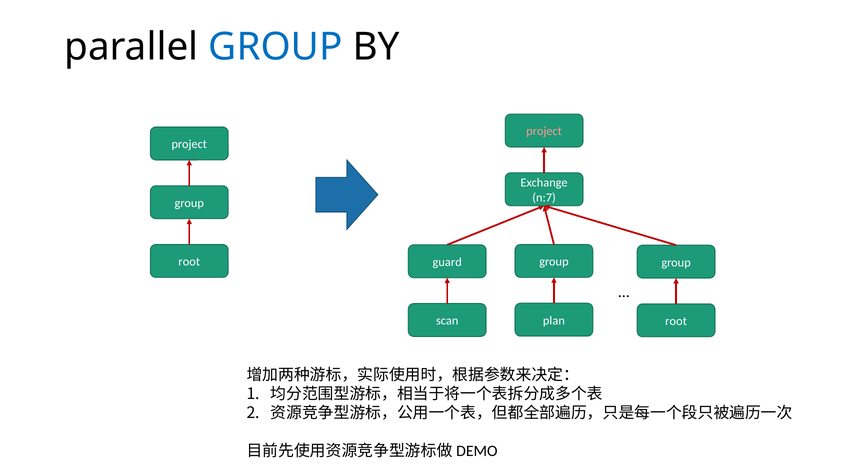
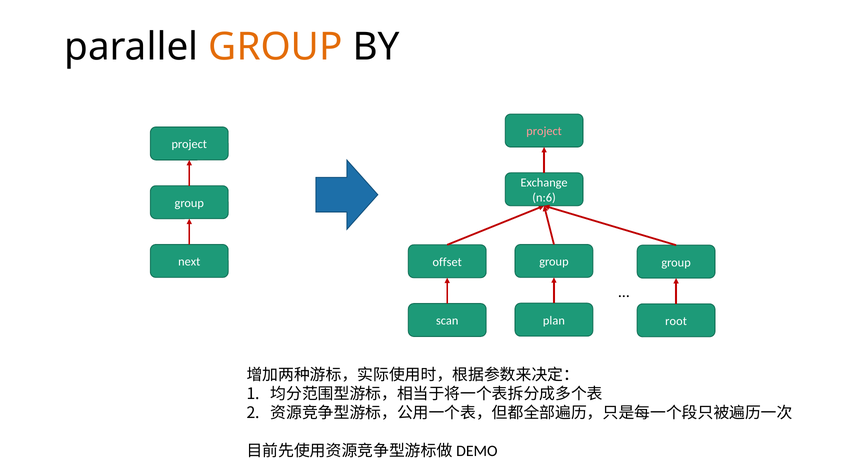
GROUP colour: blue -> orange (276, 47)
n:7: n:7 -> n:6 (544, 197)
root: root -> next (189, 262)
guard: guard -> offset (447, 262)
